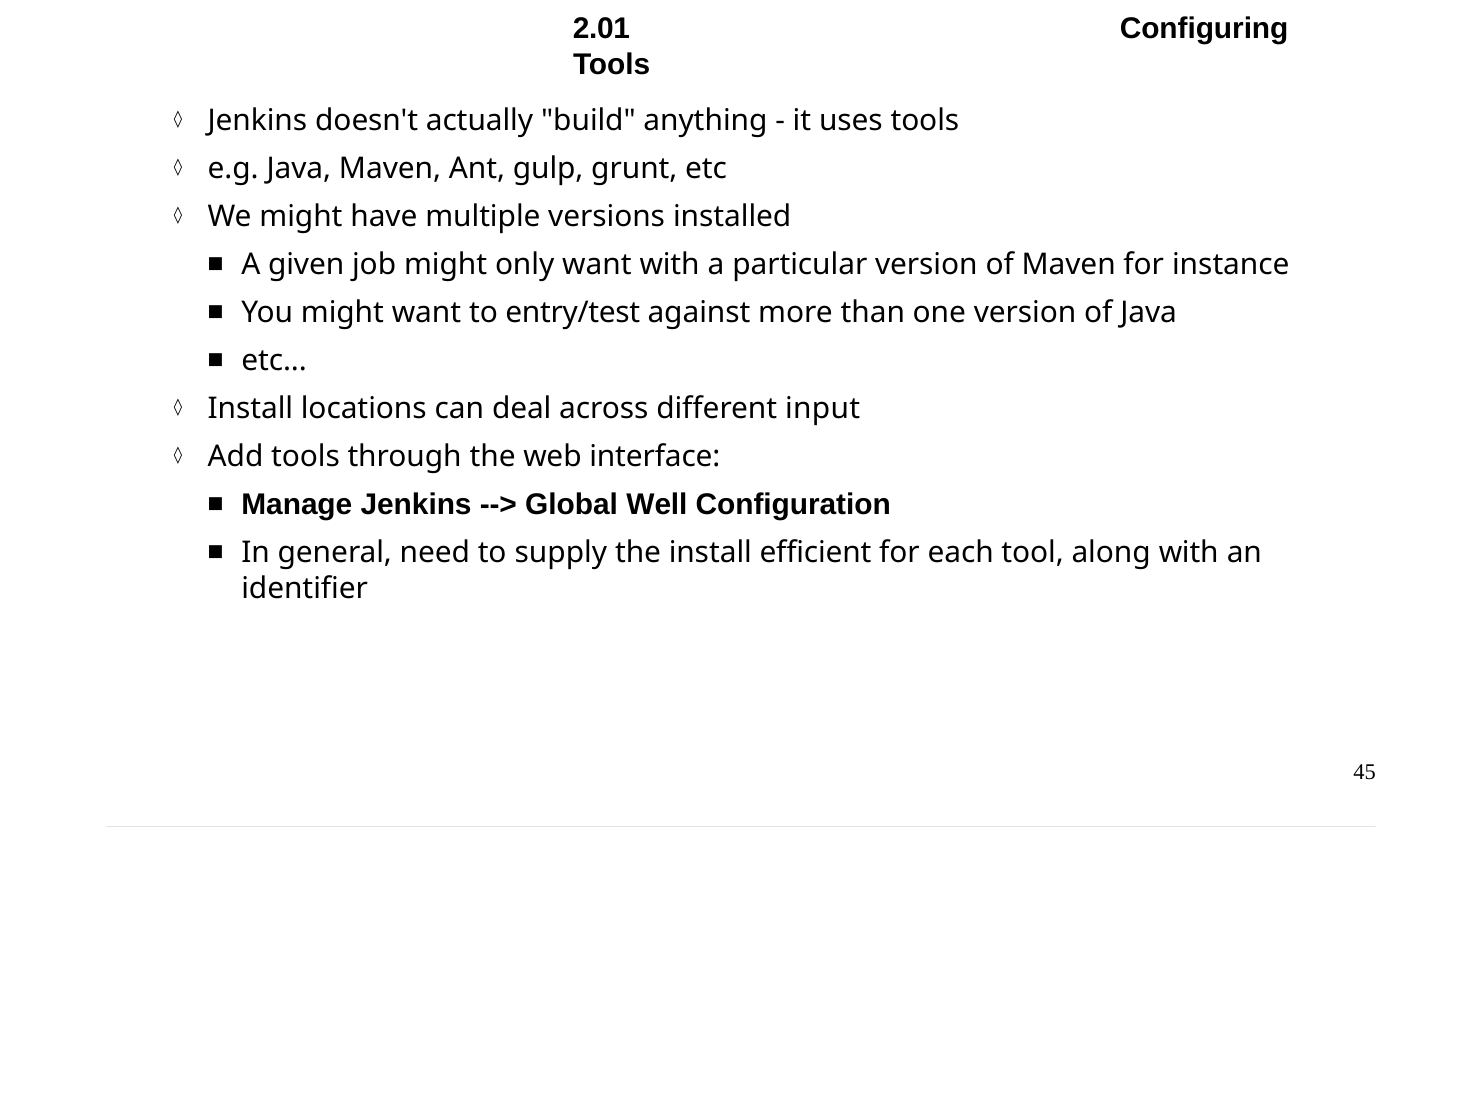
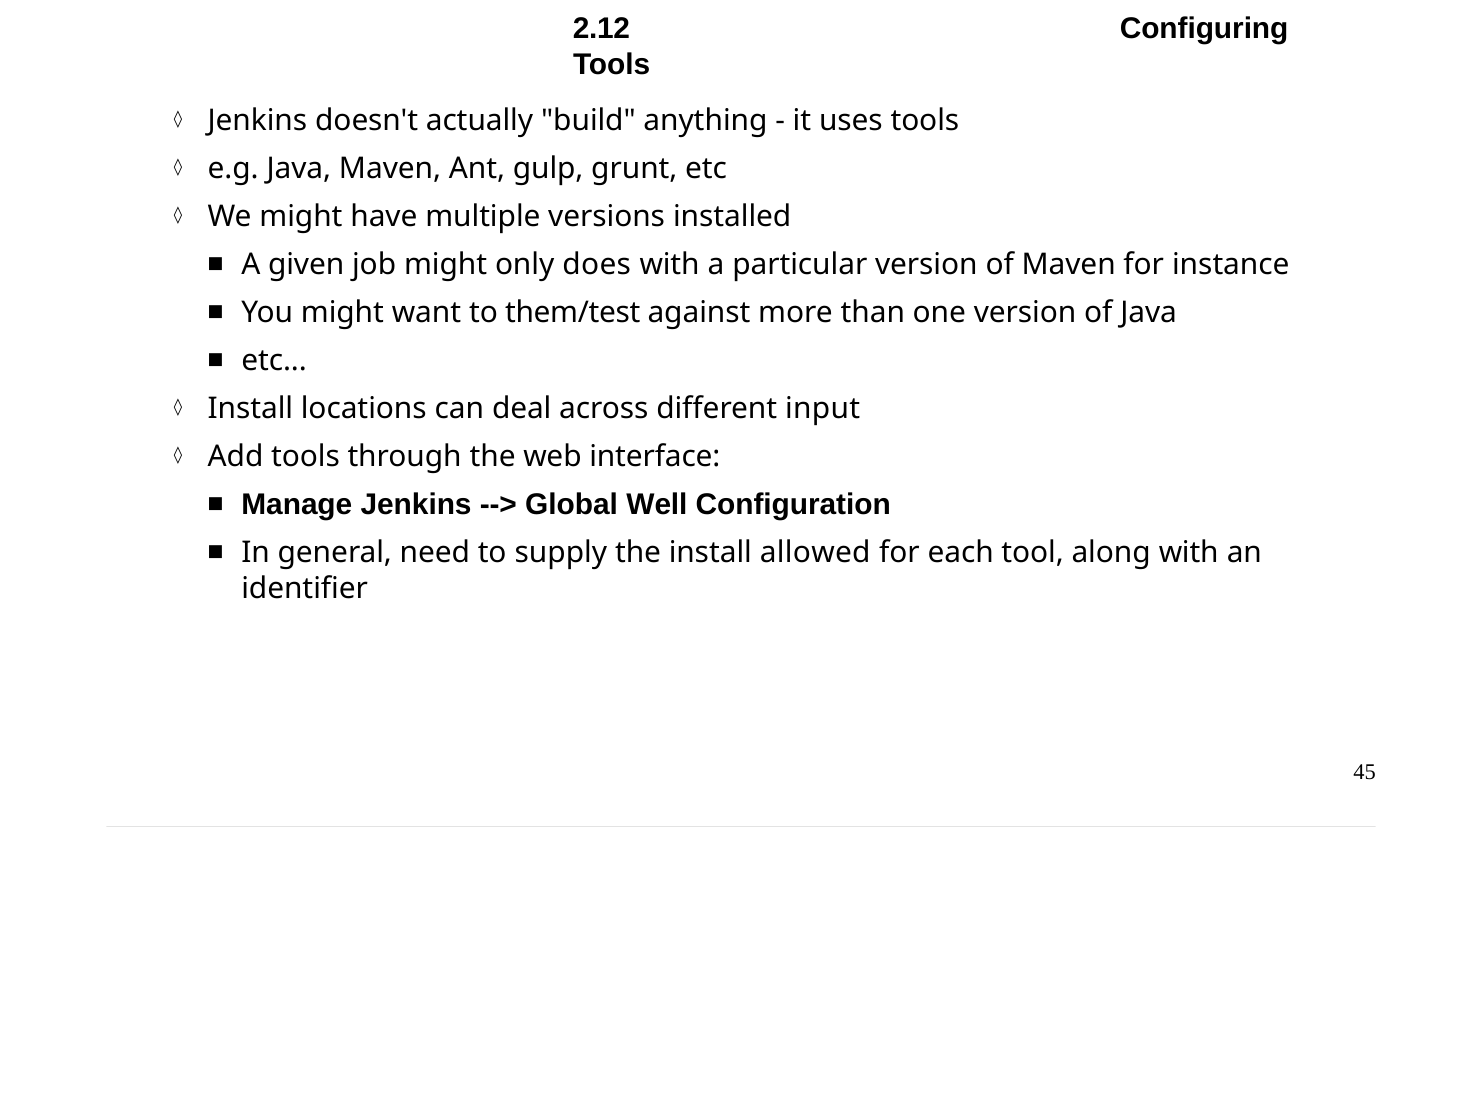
2.01: 2.01 -> 2.12 (601, 28)
only want: want -> does (597, 265)
entry/test: entry/test -> them/test (573, 312)
efficient: efficient -> allowed (815, 553)
